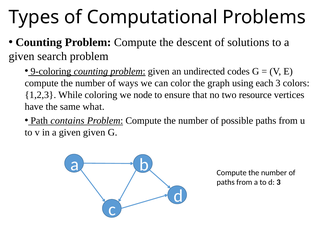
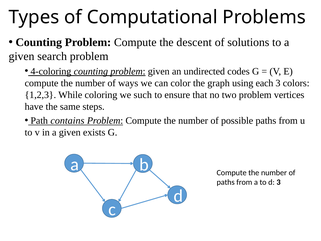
9-coloring: 9-coloring -> 4-coloring (51, 71)
node: node -> such (143, 95)
two resource: resource -> problem (255, 95)
what: what -> steps (94, 106)
given given: given -> exists (94, 132)
